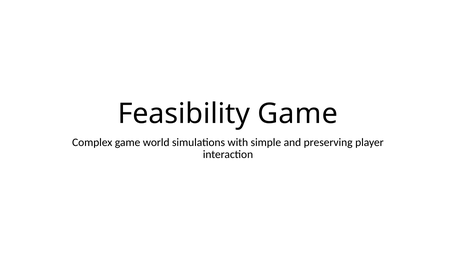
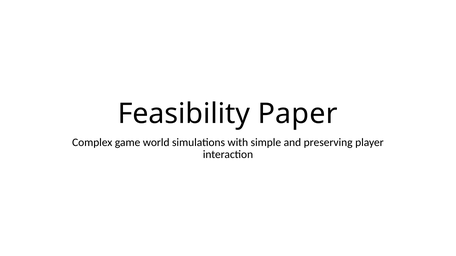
Feasibility Game: Game -> Paper (298, 114)
